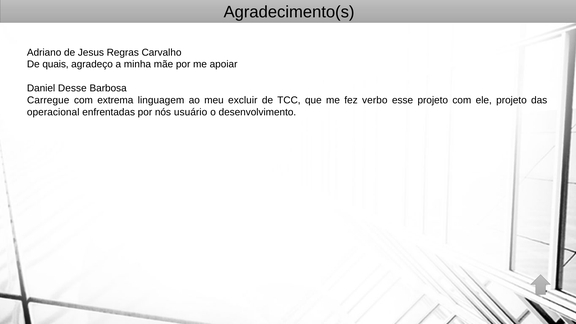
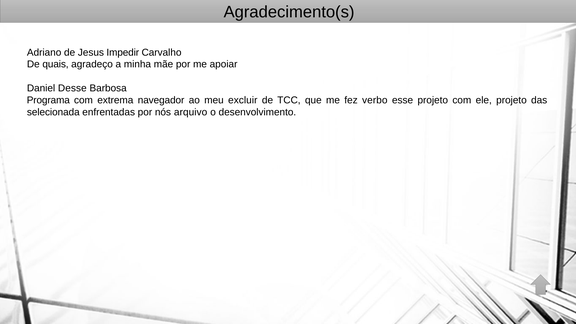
Regras: Regras -> Impedir (123, 52)
Carregue: Carregue -> Programa (48, 100)
linguagem: linguagem -> navegador (161, 100)
operacional: operacional -> selecionada (53, 112)
usuário: usuário -> arquivo (191, 112)
